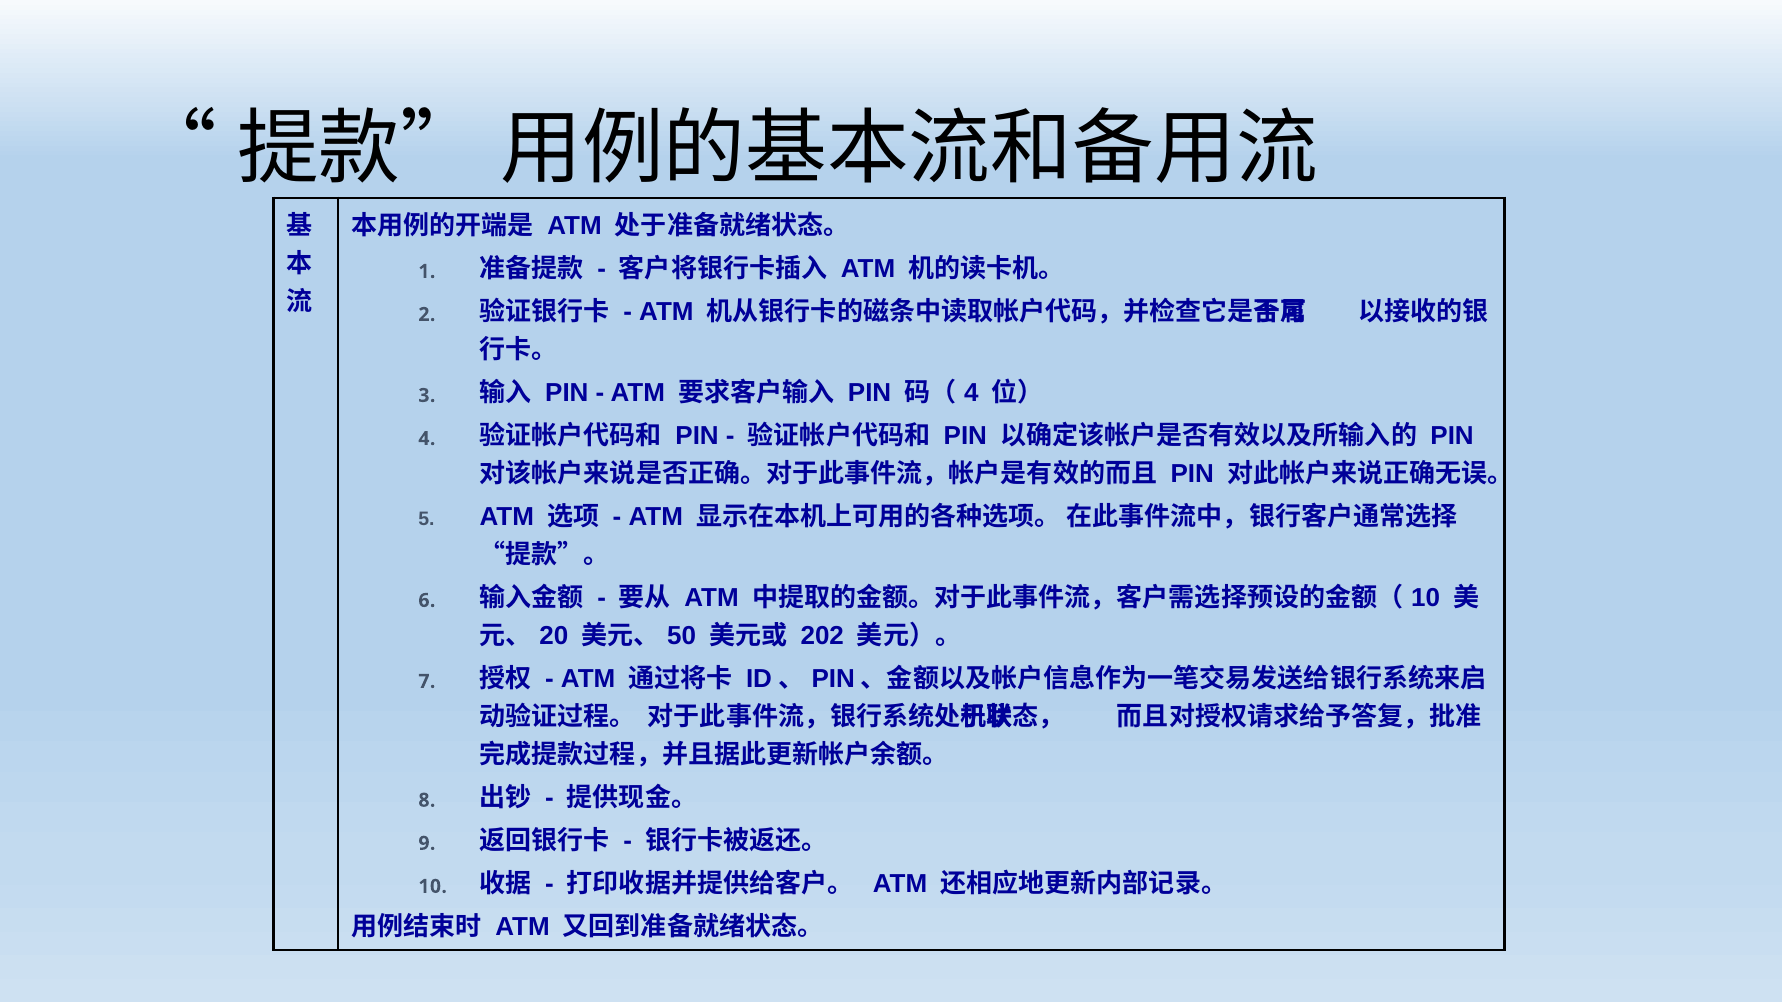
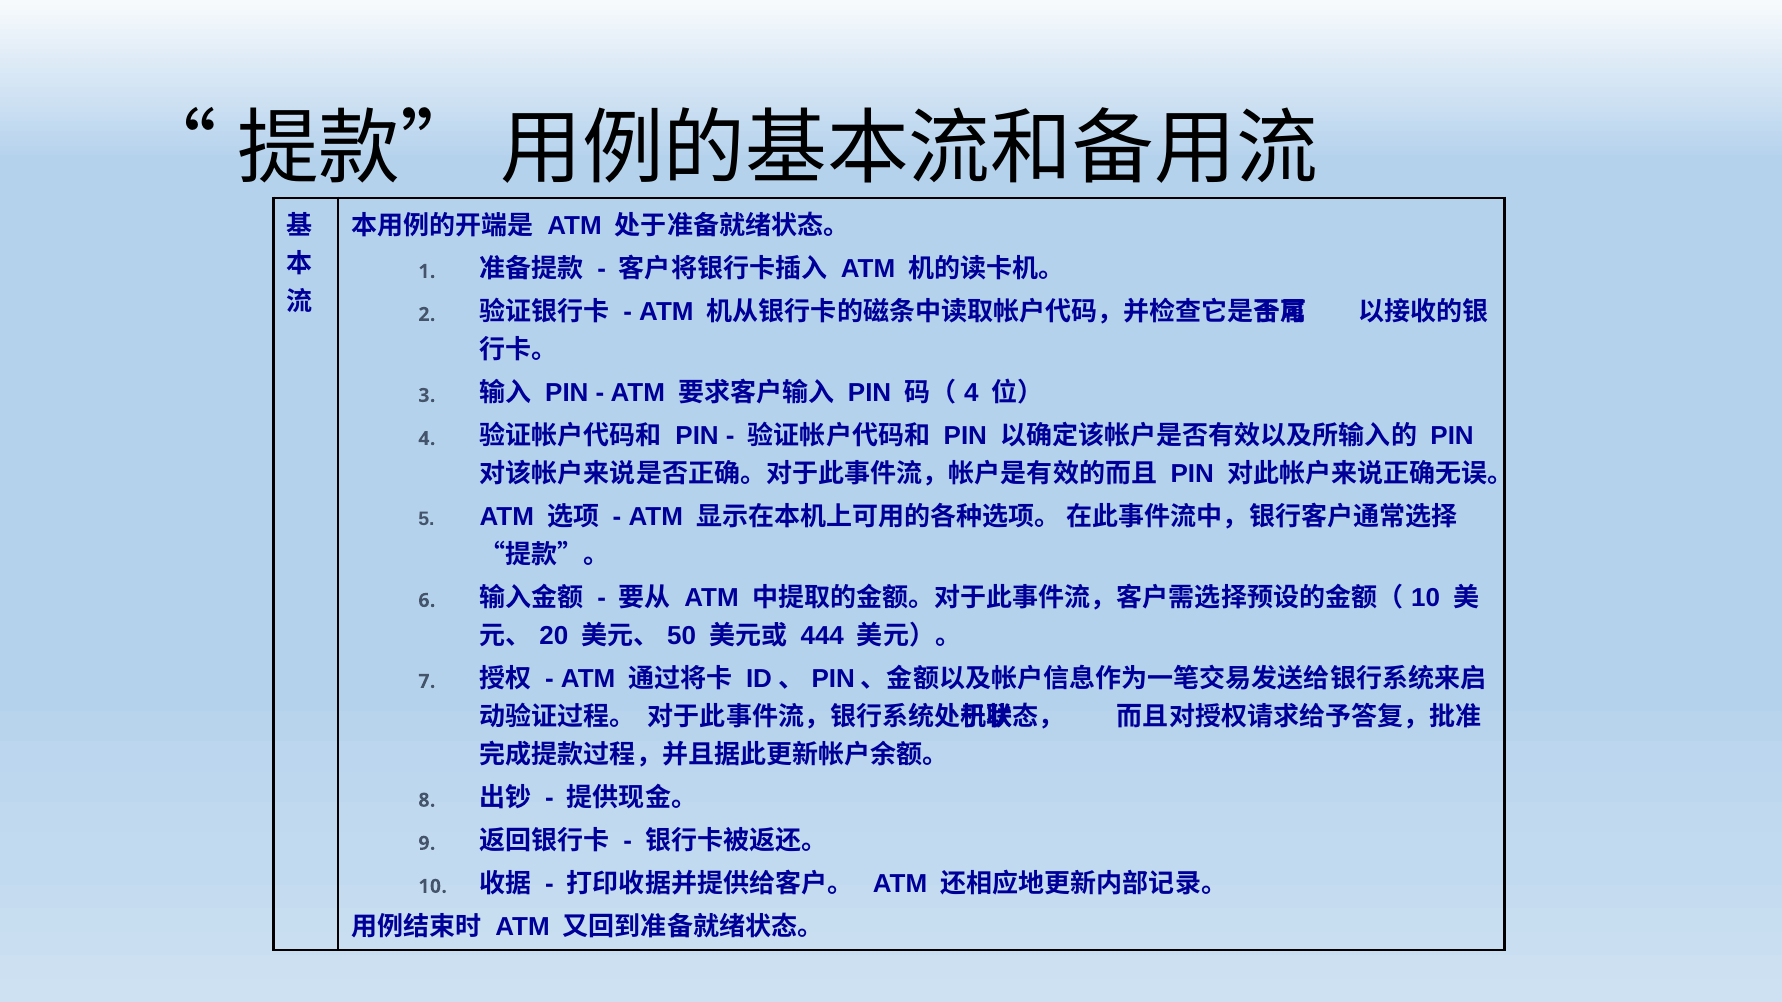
202: 202 -> 444 (822, 636)
